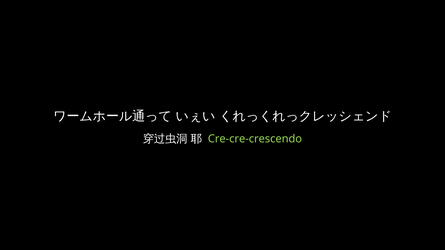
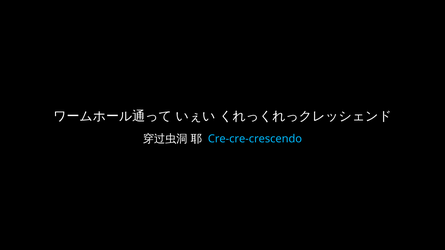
Cre-cre-crescendo colour: light green -> light blue (255, 139)
